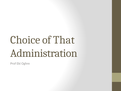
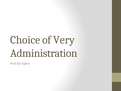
That: That -> Very (64, 40)
